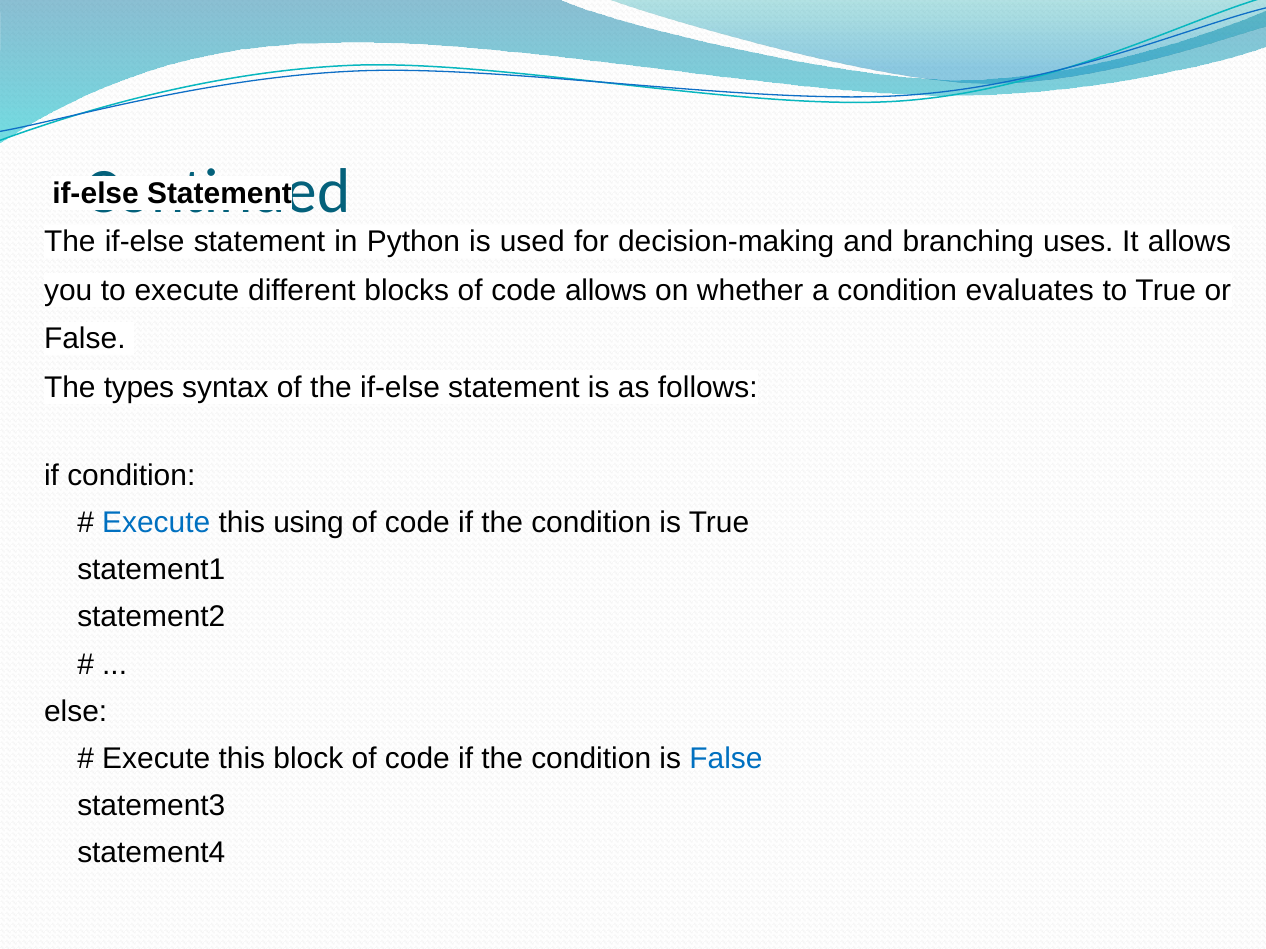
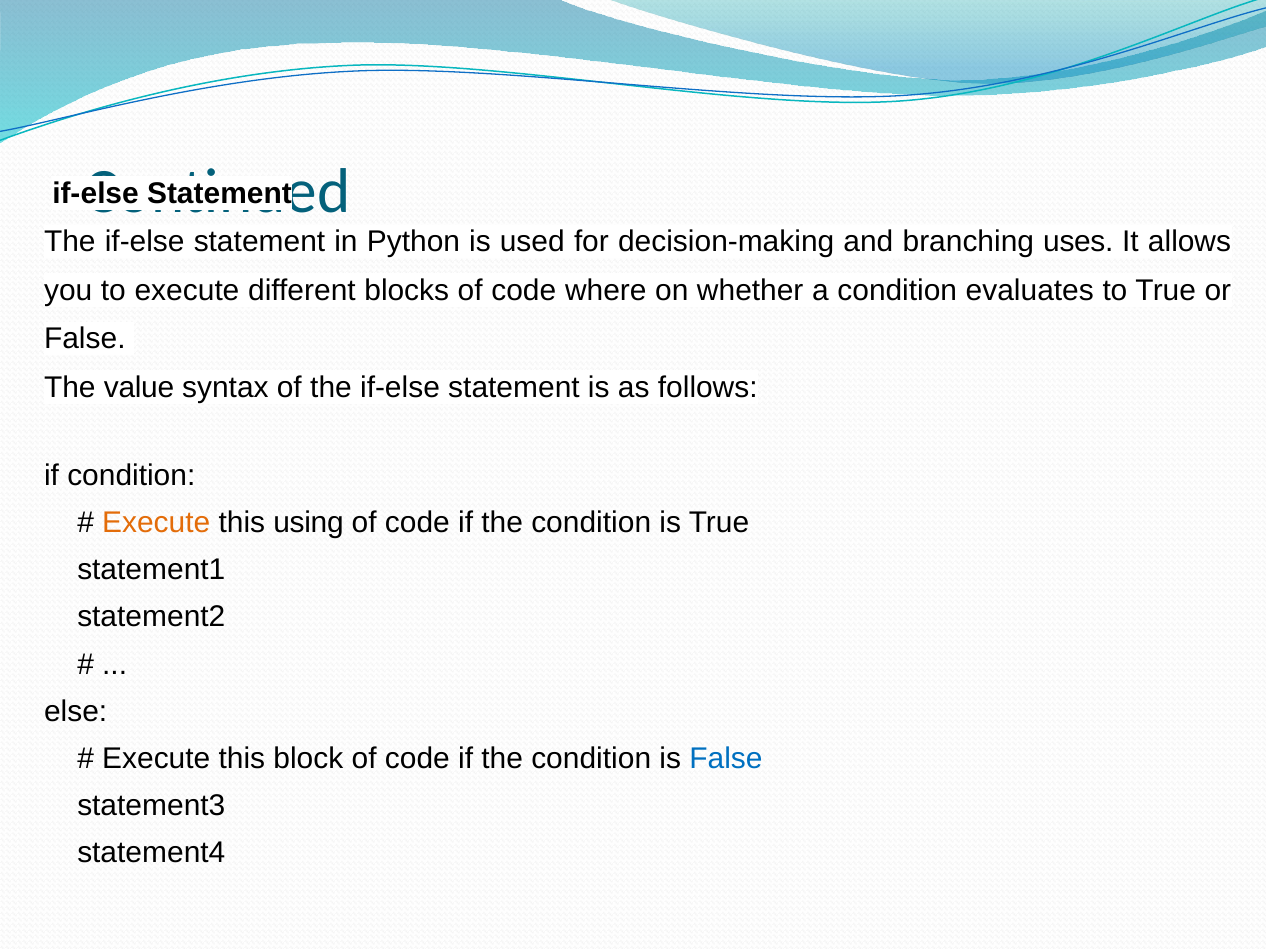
code allows: allows -> where (606, 291)
types: types -> value (139, 388)
Execute colour: blue -> orange (156, 523)
